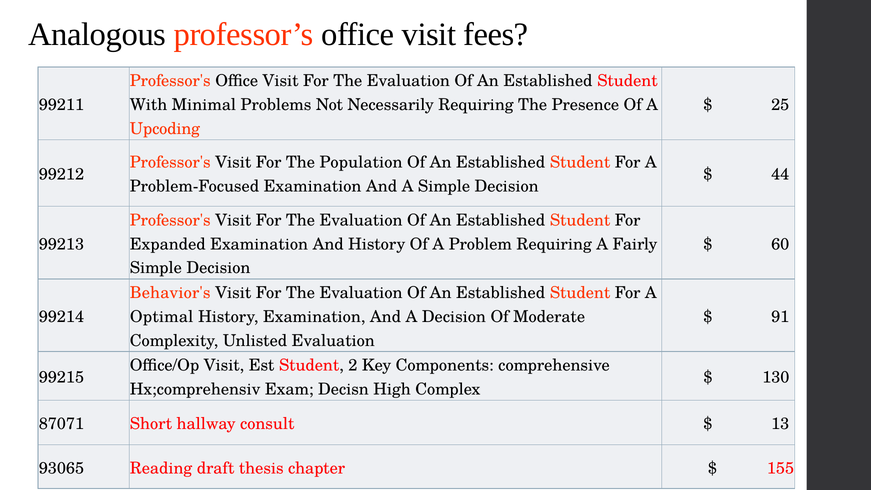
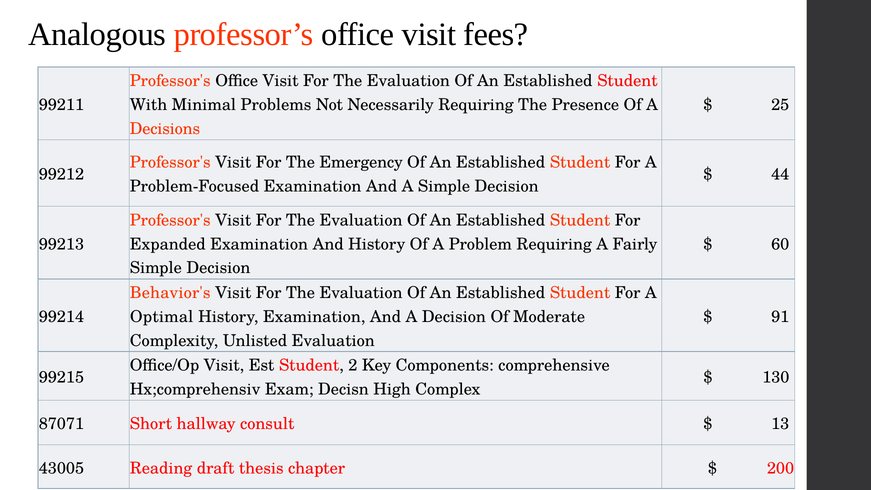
Upcoding: Upcoding -> Decisions (165, 129)
Population: Population -> Emergency (361, 162)
93065: 93065 -> 43005 (61, 468)
155: 155 -> 200 (781, 468)
